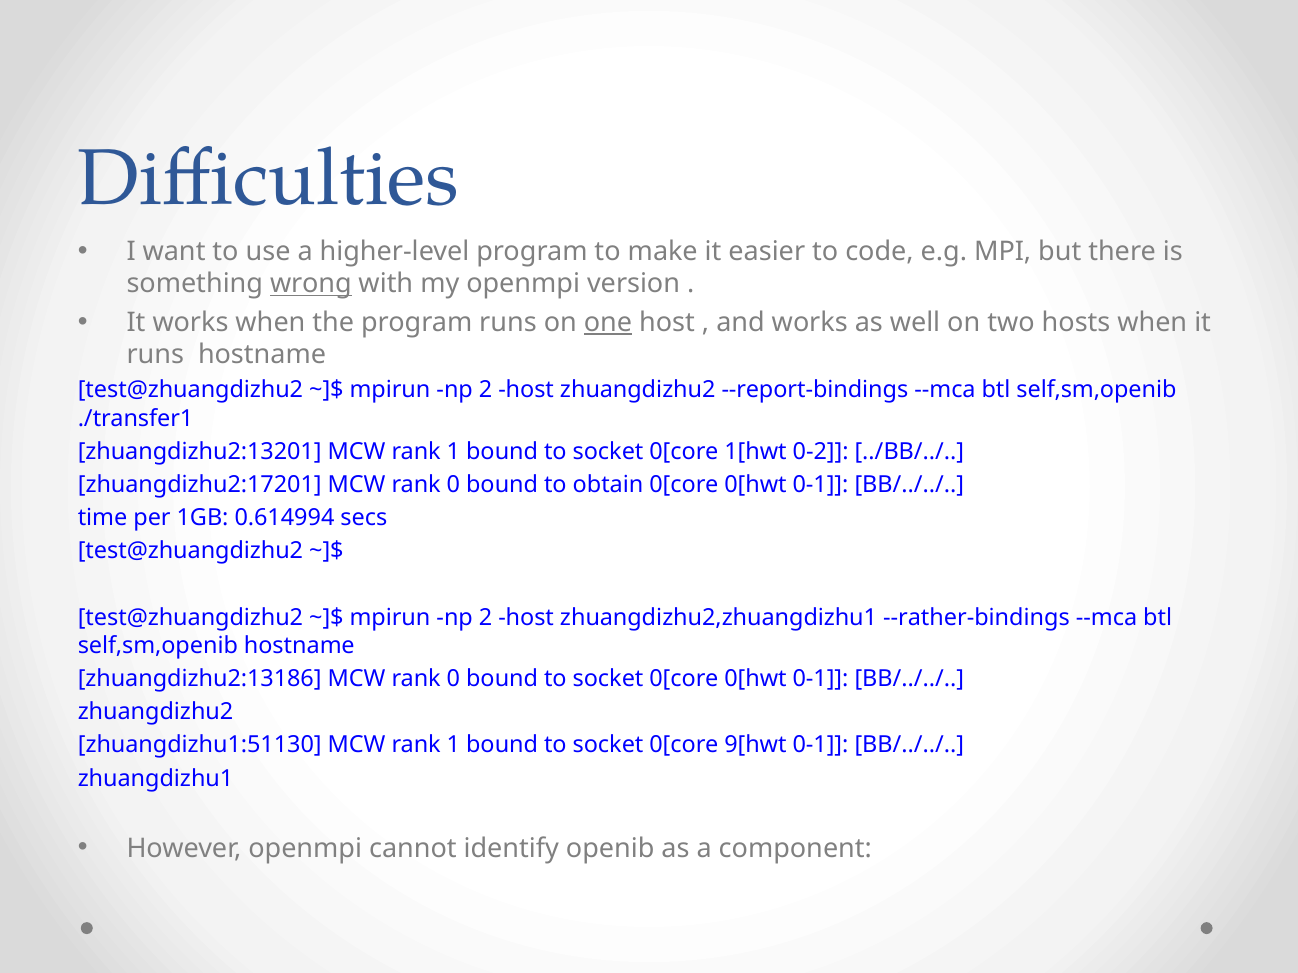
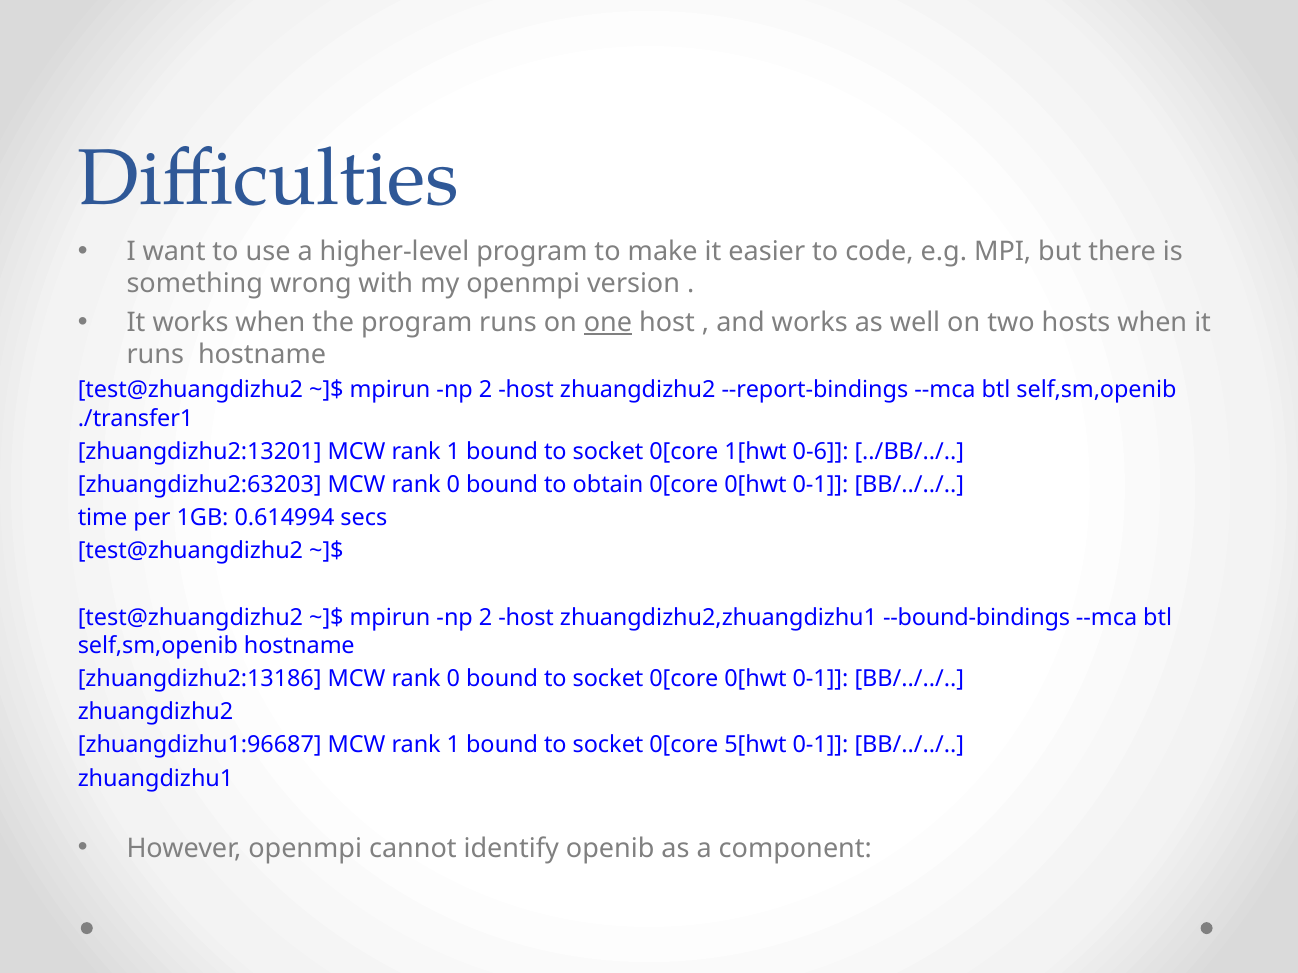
wrong underline: present -> none (311, 284)
0-2: 0-2 -> 0-6 (821, 452)
zhuangdizhu2:17201: zhuangdizhu2:17201 -> zhuangdizhu2:63203 (200, 485)
--rather-bindings: --rather-bindings -> --bound-bindings (977, 618)
zhuangdizhu1:51130: zhuangdizhu1:51130 -> zhuangdizhu1:96687 (200, 746)
9[hwt: 9[hwt -> 5[hwt (755, 746)
